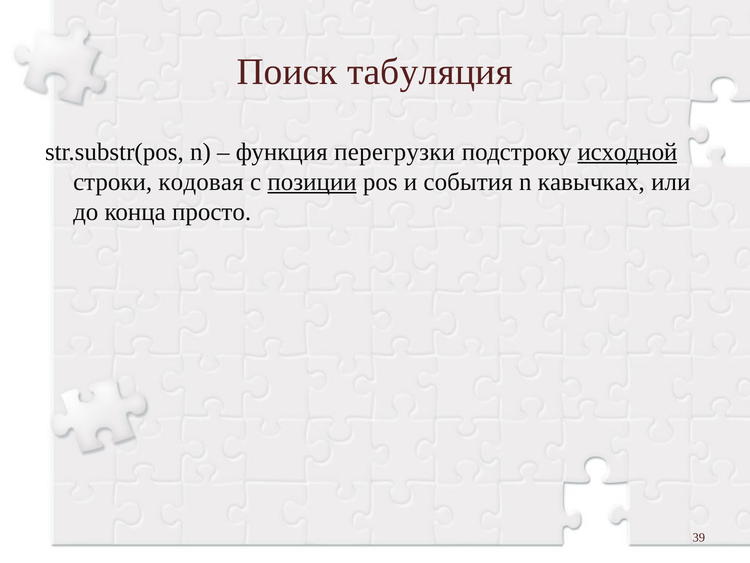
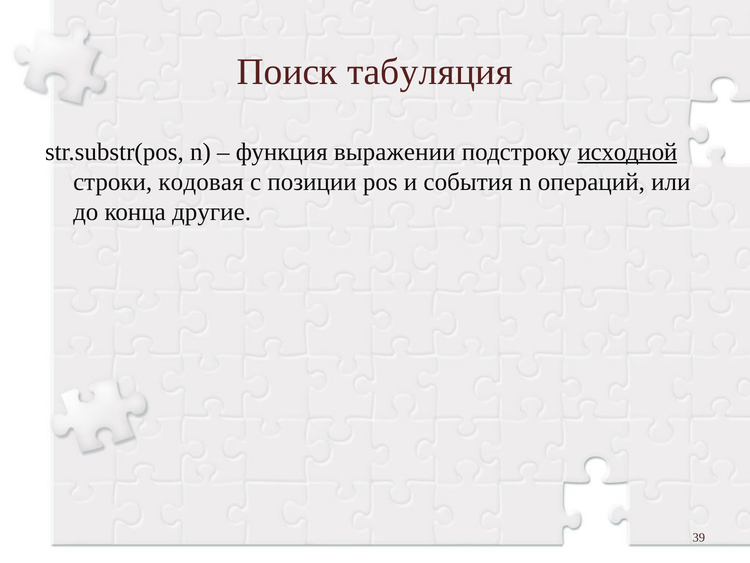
перегрузки: перегрузки -> выражении (395, 152)
позиции underline: present -> none (312, 182)
кавычках: кавычках -> операций (591, 182)
просто: просто -> другие (212, 212)
